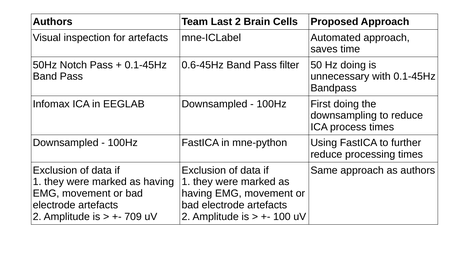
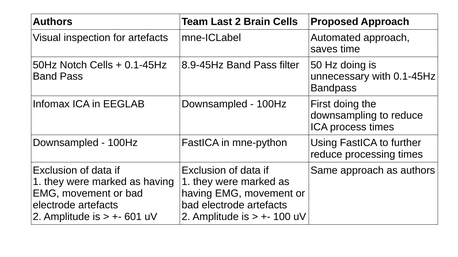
Notch Pass: Pass -> Cells (101, 65)
0.6-45Hz: 0.6-45Hz -> 8.9-45Hz (203, 65)
709: 709 -> 601 (133, 217)
